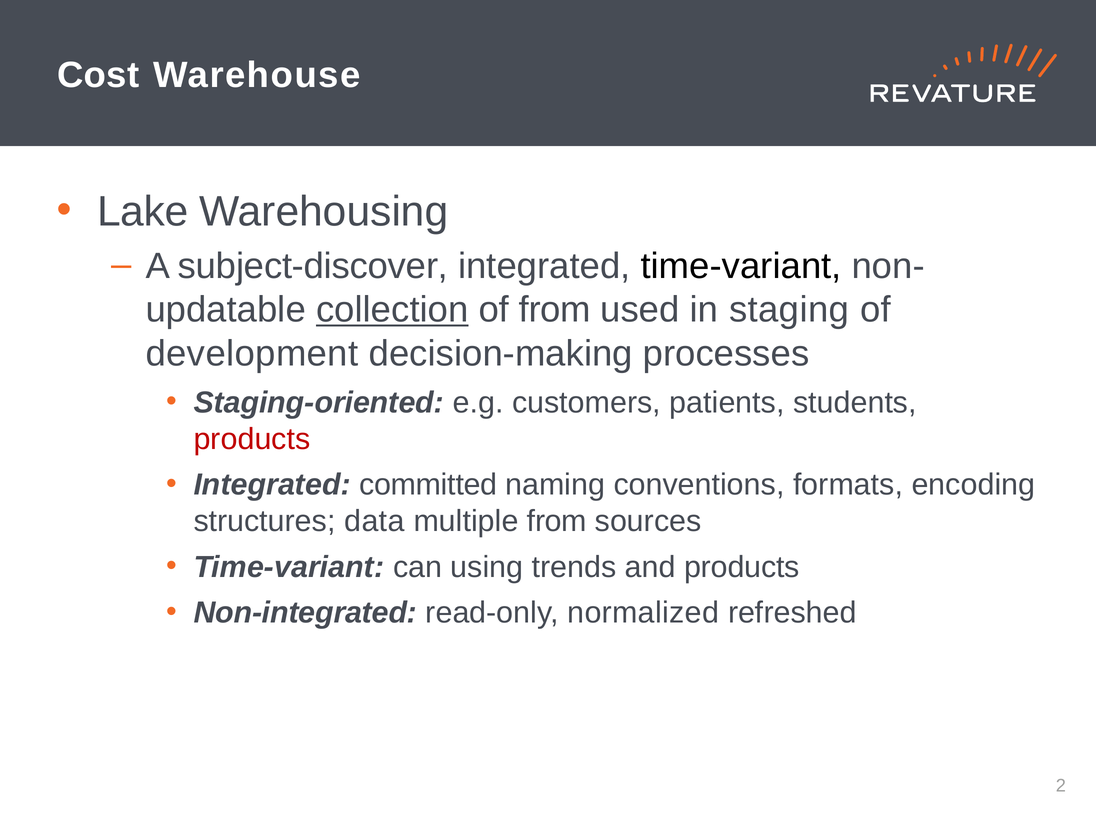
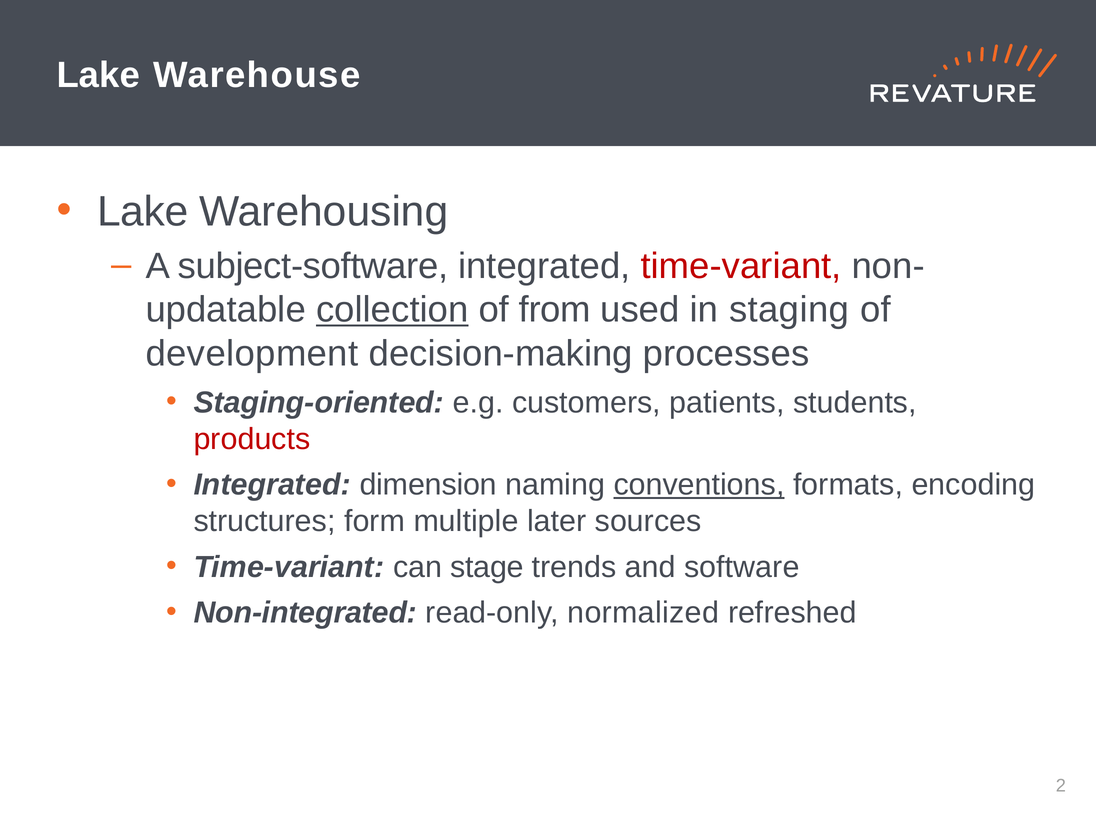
Cost: Cost -> Lake (98, 75)
subject-discover: subject-discover -> subject-software (313, 266)
time-variant colour: black -> red (741, 266)
committed: committed -> dimension (428, 485)
conventions underline: none -> present (699, 485)
data: data -> form (375, 521)
multiple from: from -> later (557, 521)
using: using -> stage (487, 567)
and products: products -> software (742, 567)
